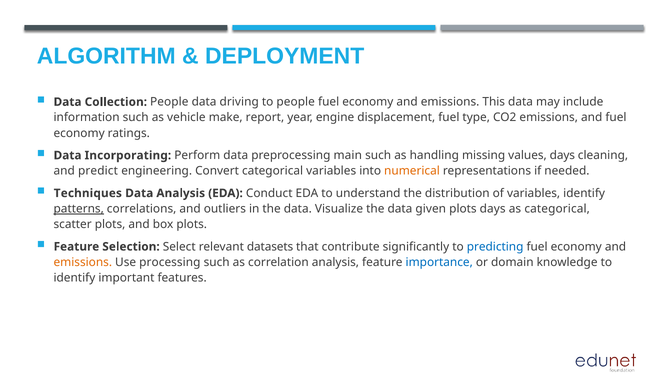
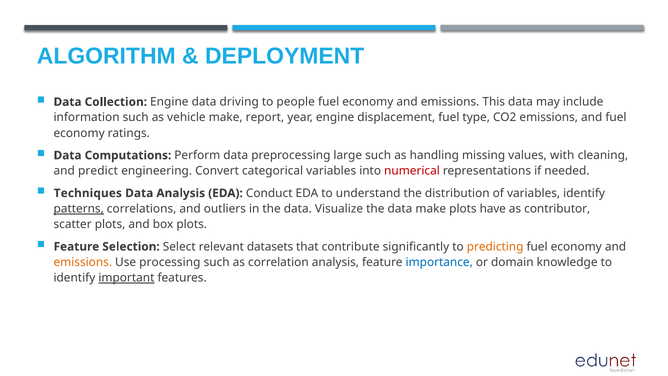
Collection People: People -> Engine (169, 102)
Incorporating: Incorporating -> Computations (128, 155)
main: main -> large (348, 155)
values days: days -> with (562, 155)
numerical colour: orange -> red (412, 171)
data given: given -> make (431, 209)
plots days: days -> have (493, 209)
as categorical: categorical -> contributor (557, 209)
predicting colour: blue -> orange (495, 246)
important underline: none -> present (126, 278)
